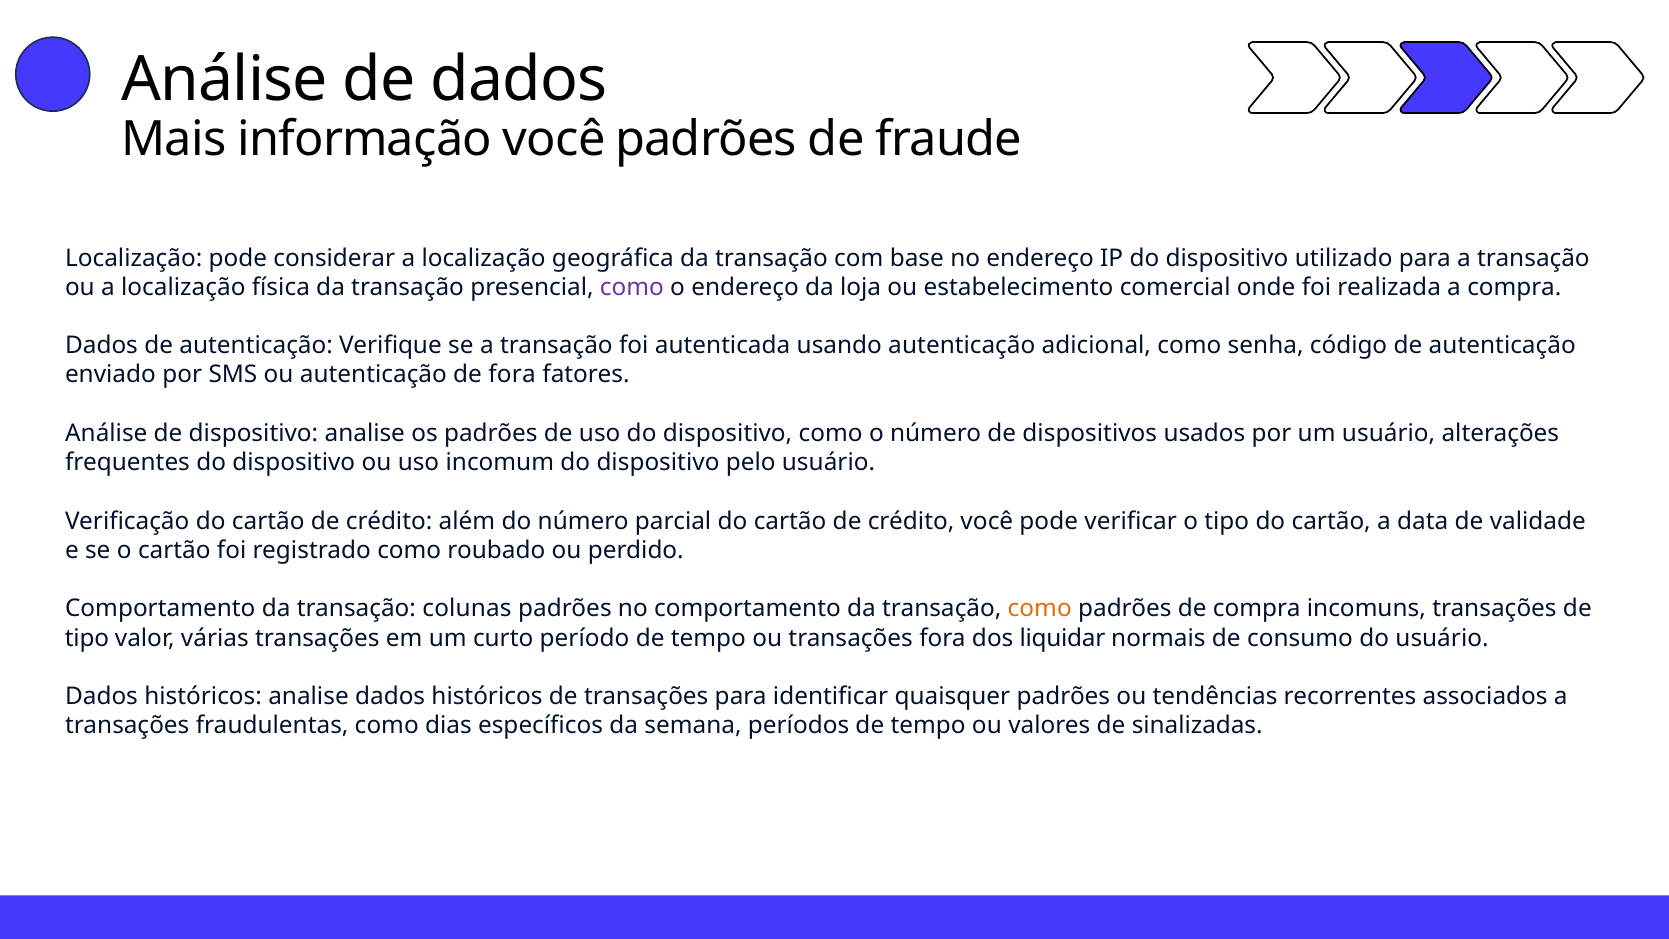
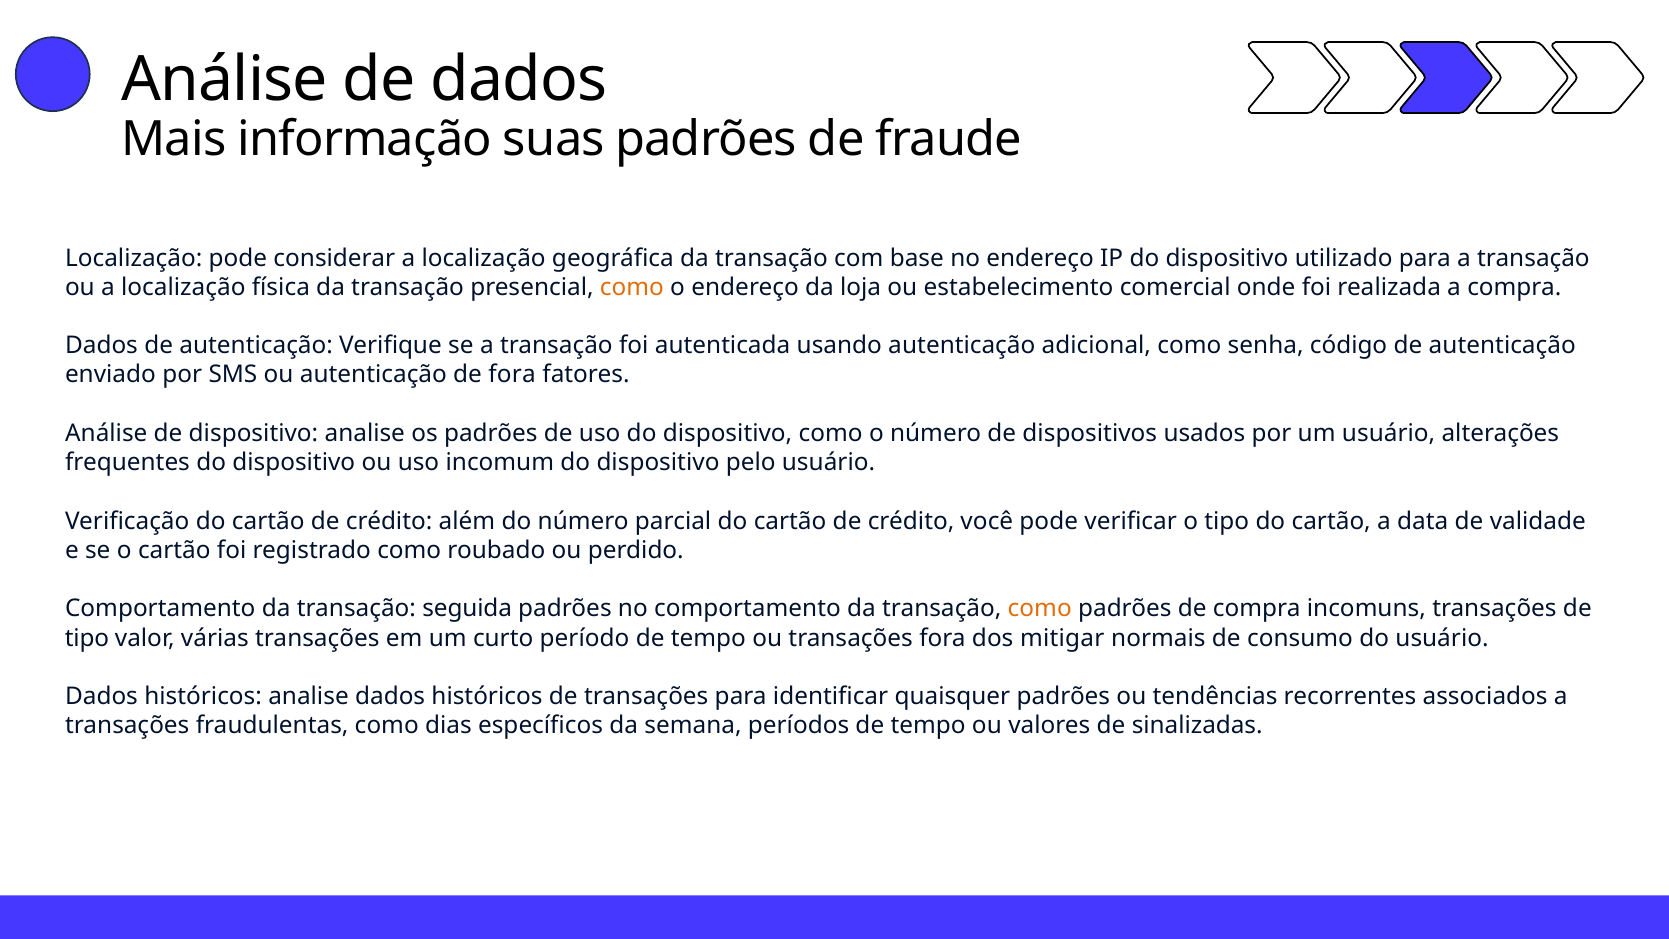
informação você: você -> suas (554, 140)
como colour: purple -> orange (632, 287)
colunas: colunas -> seguida (467, 609)
liquidar: liquidar -> mitigar (1062, 638)
